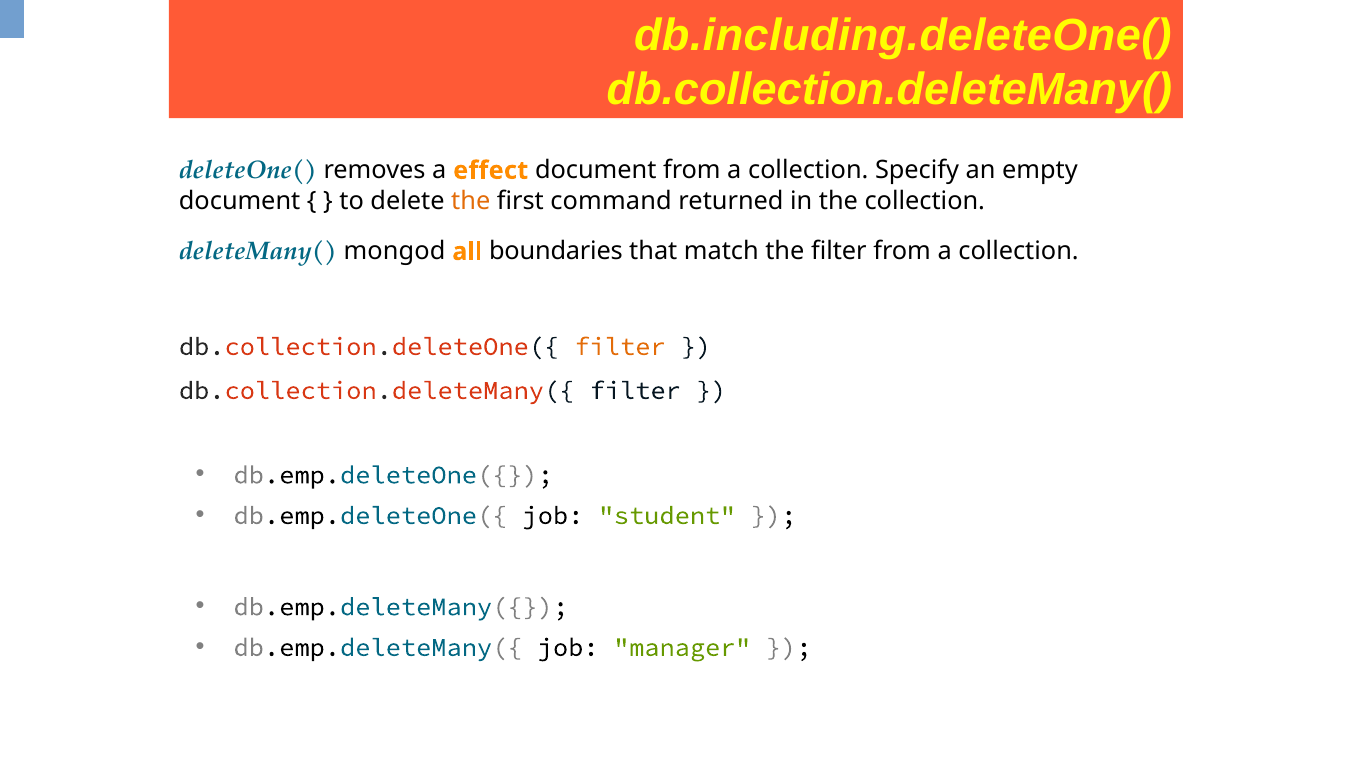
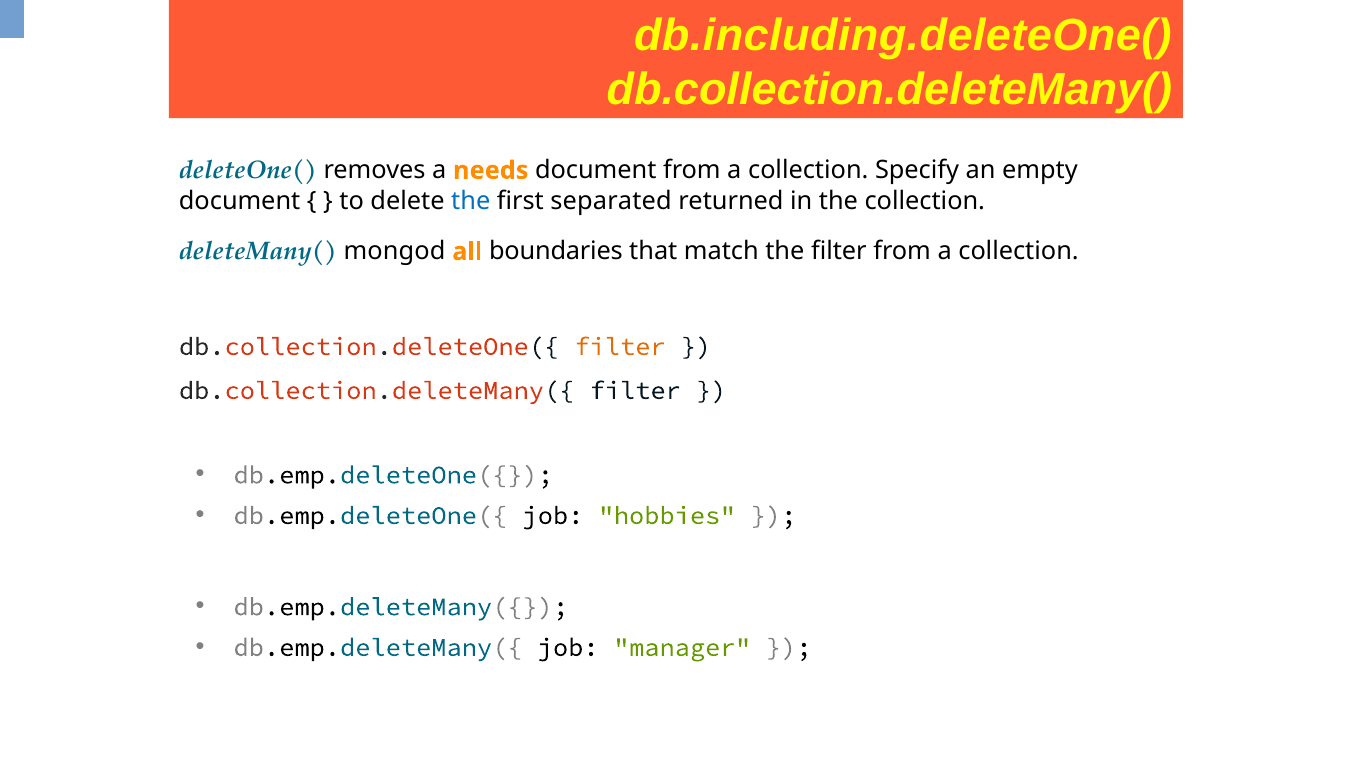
effect: effect -> needs (491, 170)
the colour: orange -> blue (471, 201)
command: command -> separated (611, 201)
student: student -> hobbies (667, 515)
